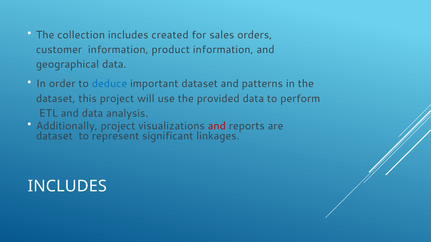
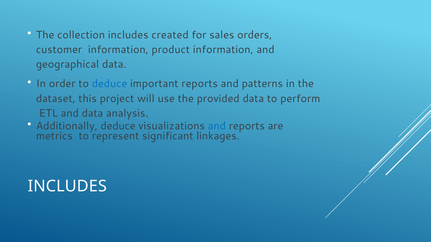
important dataset: dataset -> reports (200, 84)
Additionally project: project -> deduce (118, 126)
and colour: red -> blue (217, 126)
dataset: dataset -> metrics (54, 136)
